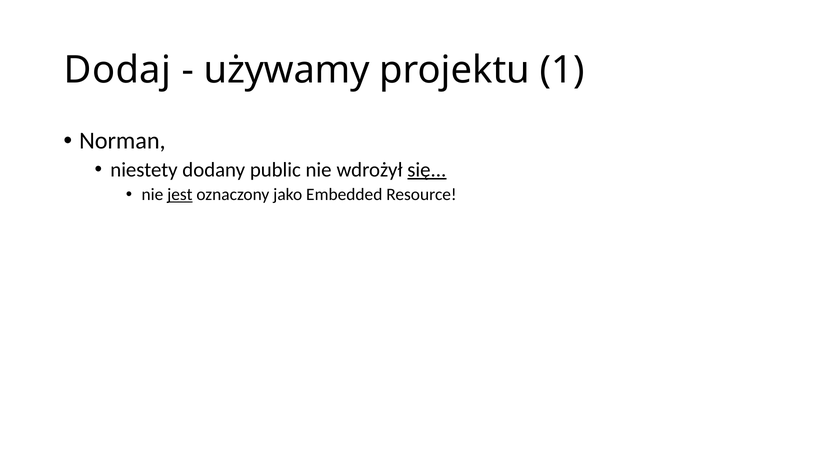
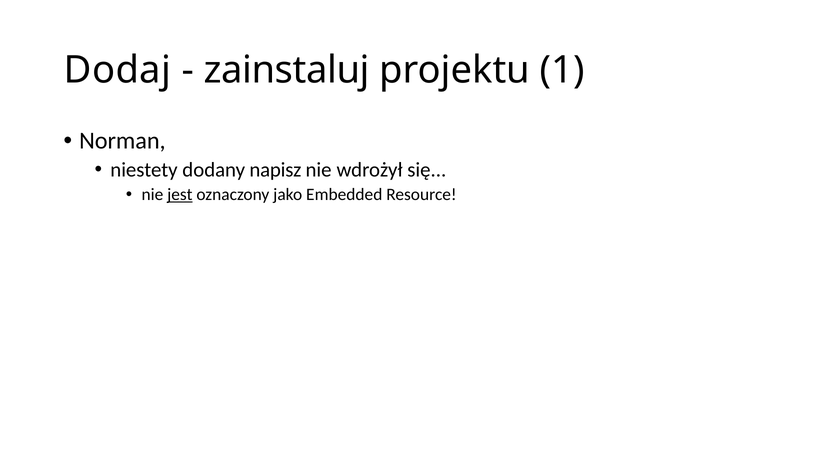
używamy: używamy -> zainstaluj (287, 70)
public: public -> napisz (275, 170)
się underline: present -> none (427, 170)
